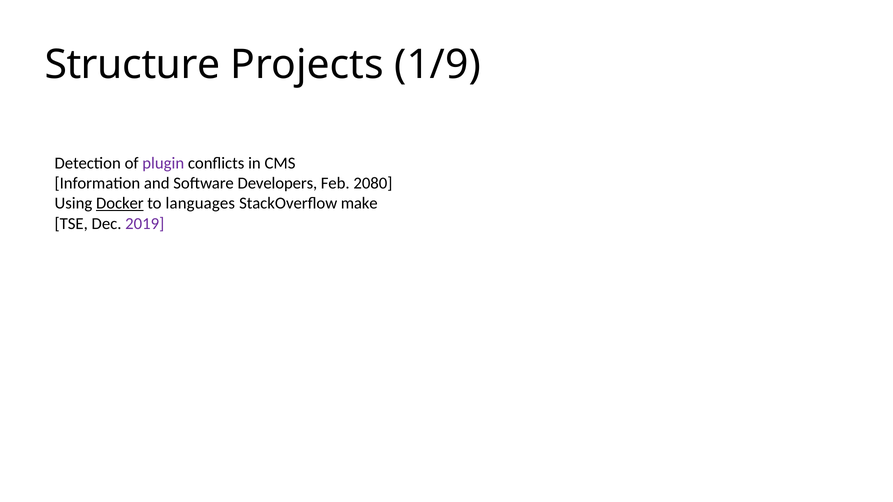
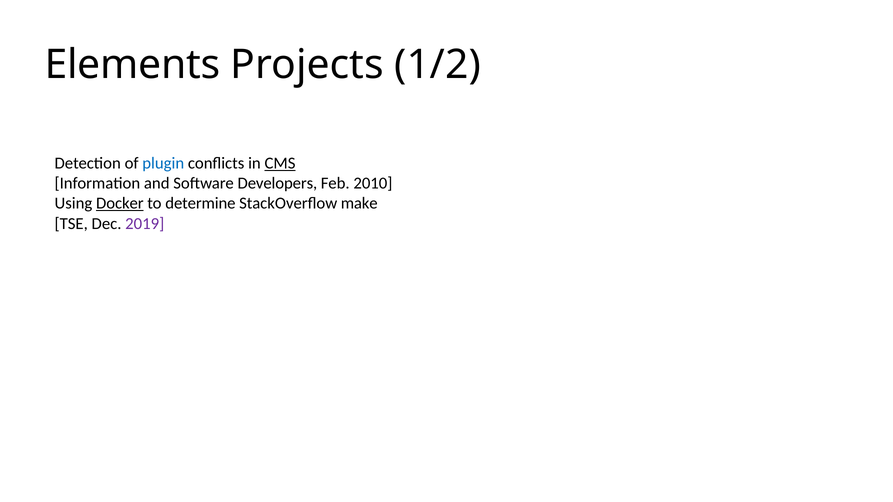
Structure: Structure -> Elements (132, 65)
1/9: 1/9 -> 1/2 (438, 65)
plugin colour: purple -> blue (163, 163)
CMS underline: none -> present (280, 163)
2080: 2080 -> 2010 (373, 183)
languages: languages -> determine (200, 204)
